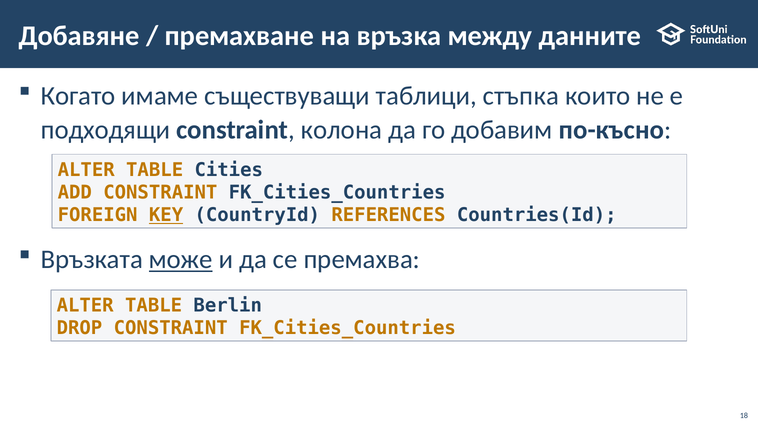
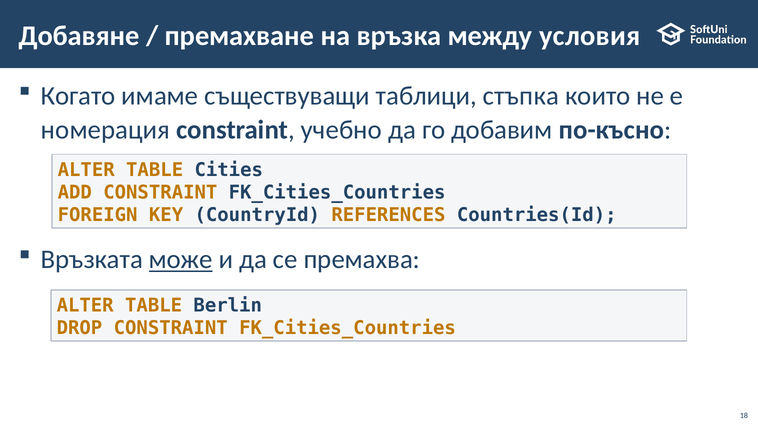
данните: данните -> условия (590, 36)
подходящи: подходящи -> номерация (106, 130)
колона: колона -> учебно (341, 130)
KEY underline: present -> none (166, 215)
